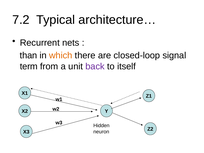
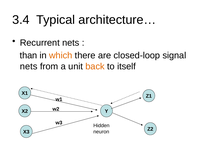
7.2: 7.2 -> 3.4 (21, 20)
term: term -> nets (29, 66)
back colour: purple -> orange (95, 66)
